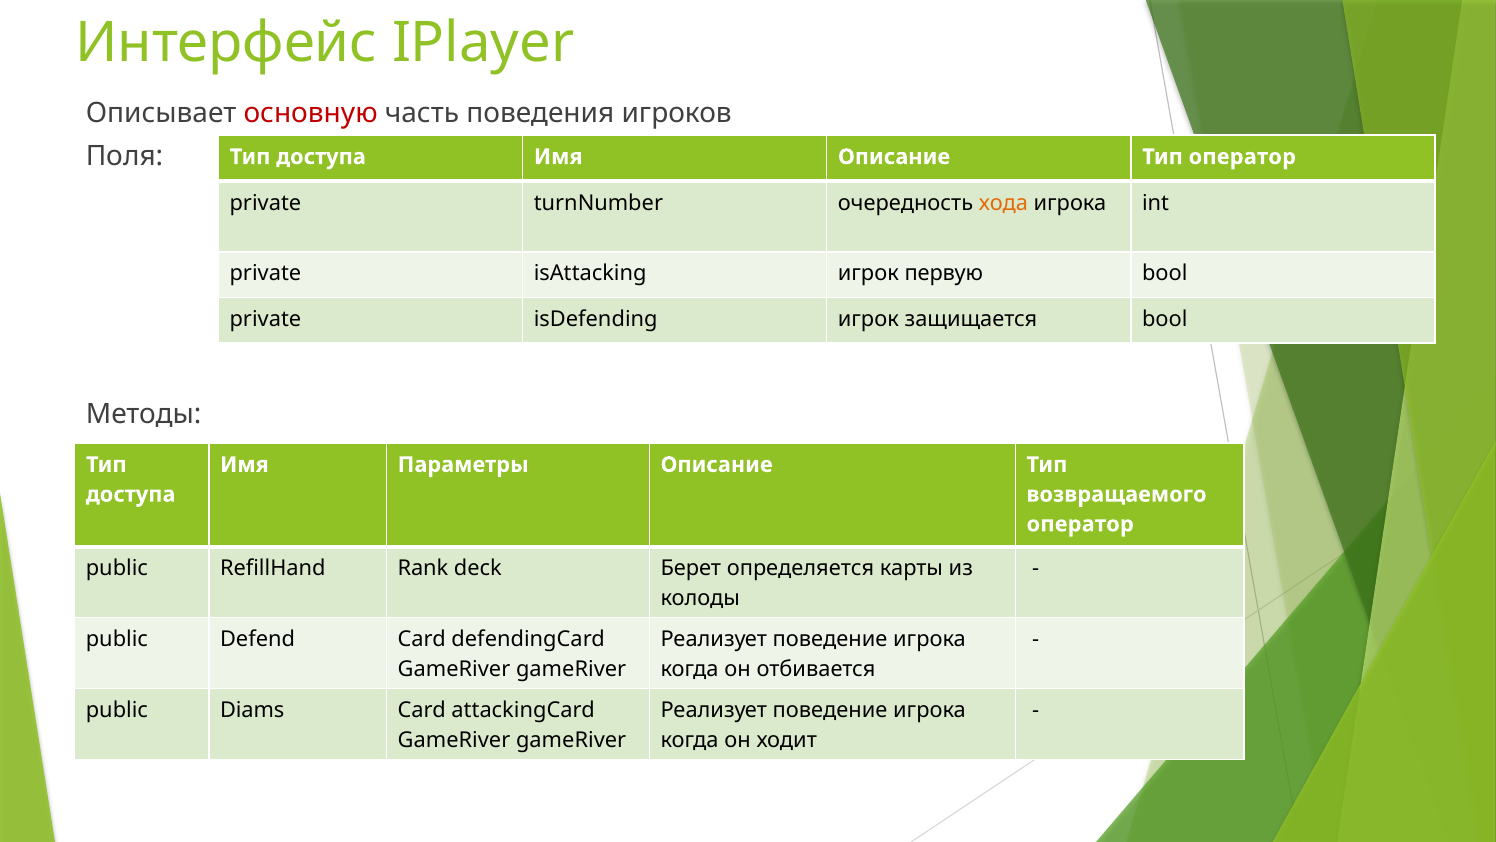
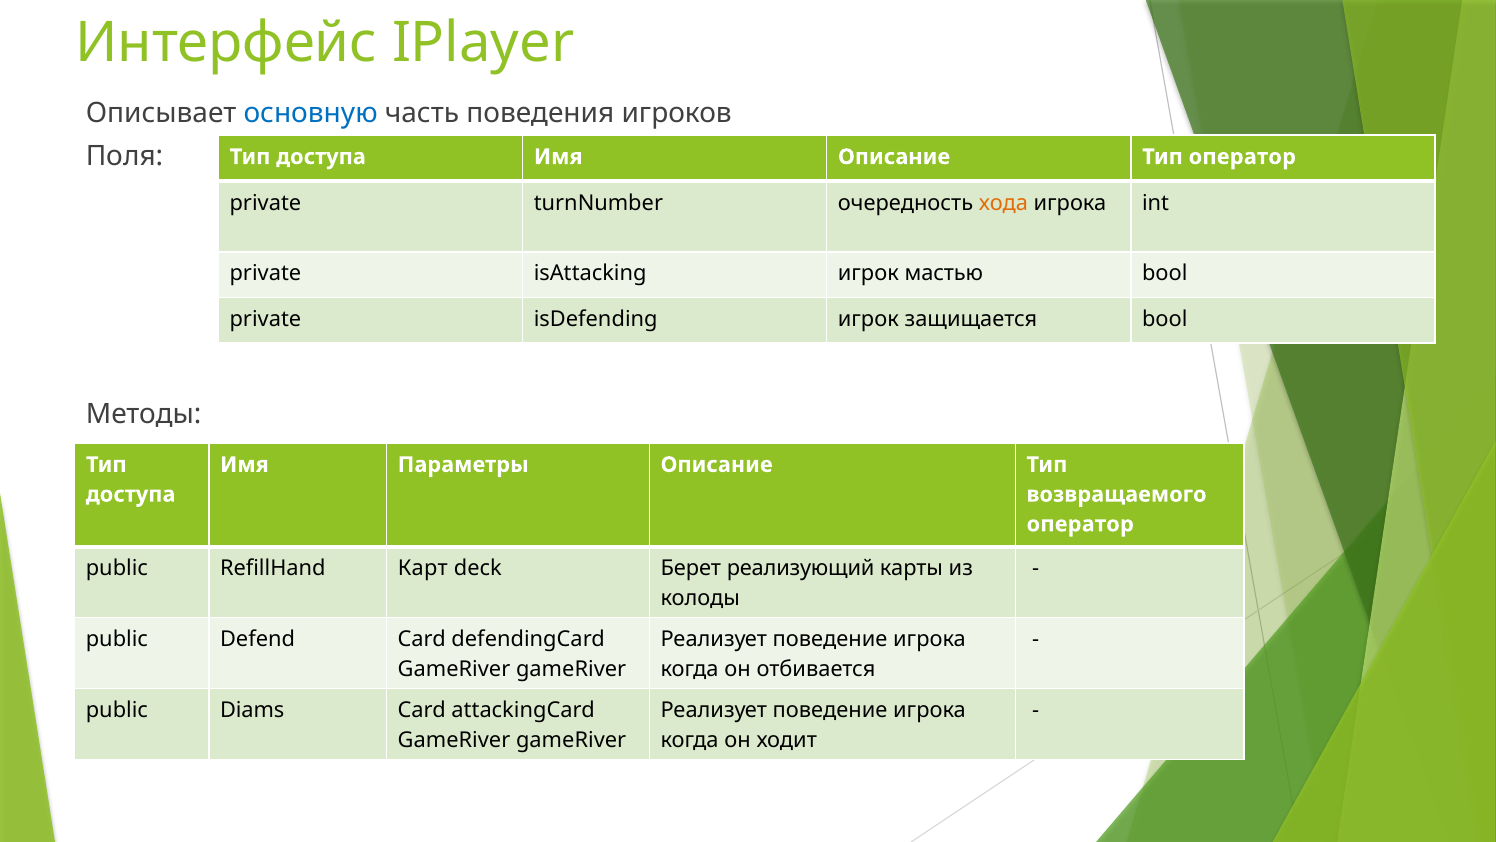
основную colour: red -> blue (311, 113)
первую: первую -> мастью (944, 274)
Rank: Rank -> Карт (423, 568)
определяется: определяется -> реализующий (801, 568)
